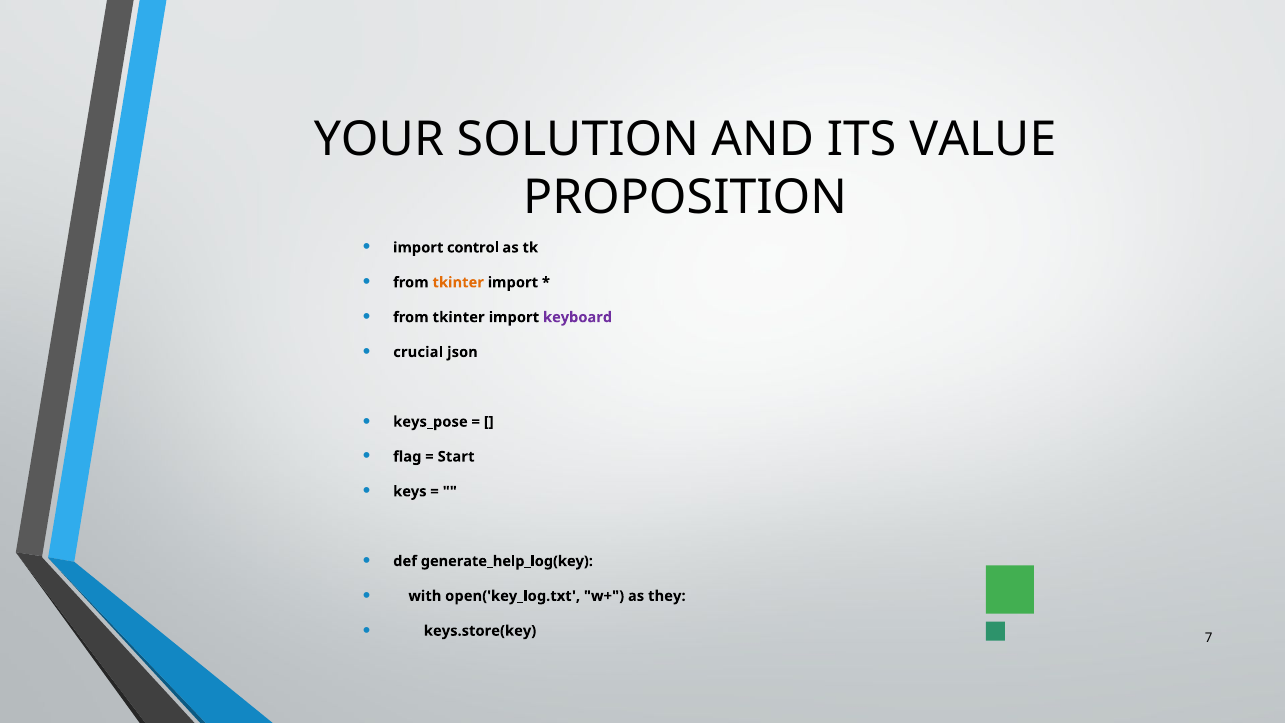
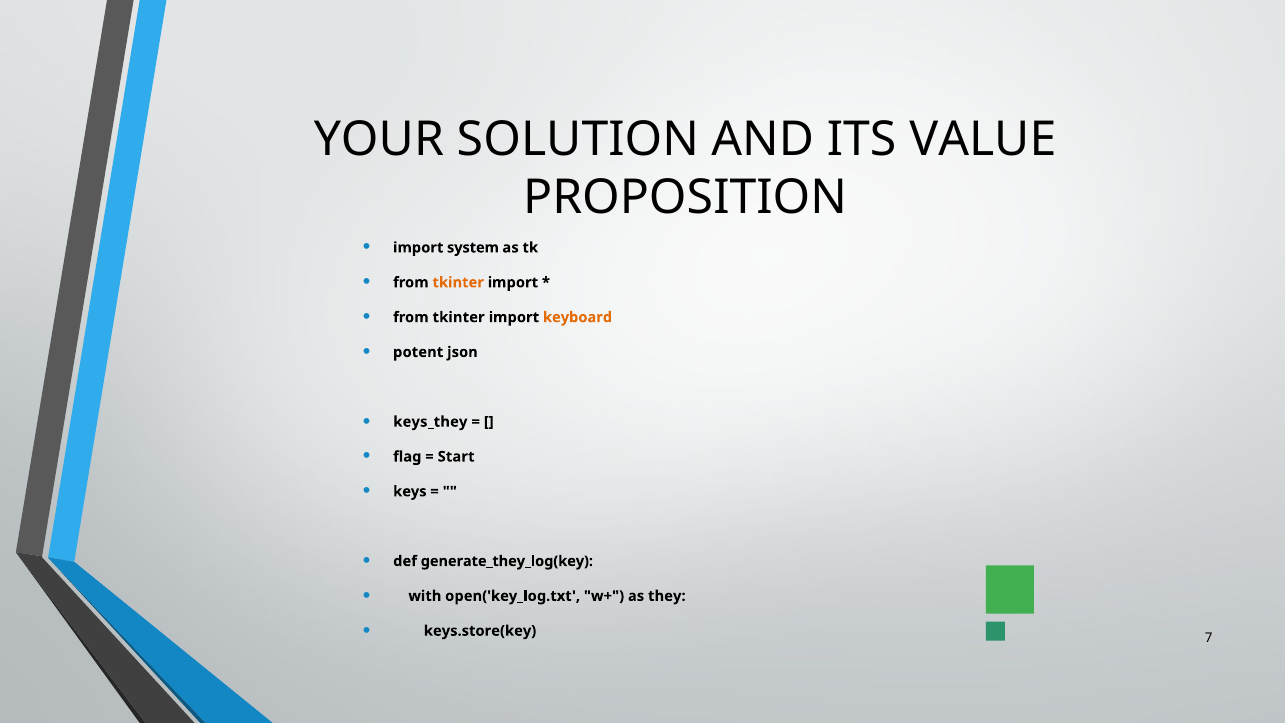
control: control -> system (473, 248)
keyboard colour: purple -> orange (578, 317)
crucial: crucial -> potent (418, 352)
keys_pose: keys_pose -> keys_they (430, 422)
generate_help_log(key: generate_help_log(key -> generate_they_log(key (507, 561)
